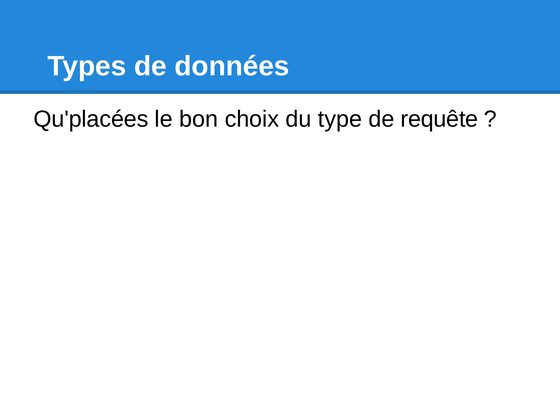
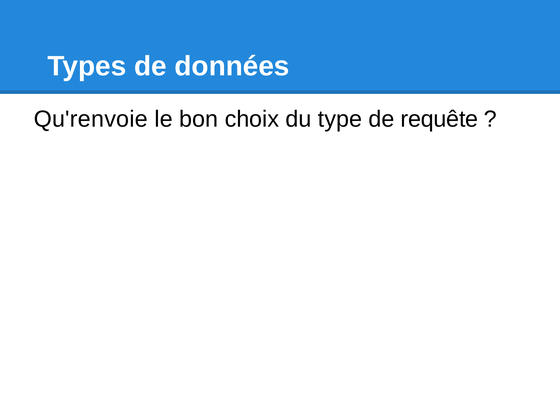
Qu'placées: Qu'placées -> Qu'renvoie (91, 119)
